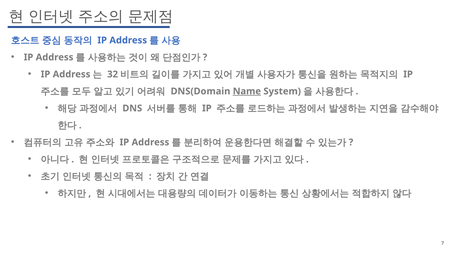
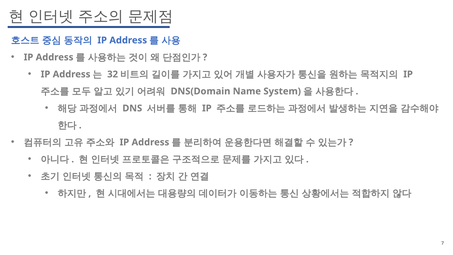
Name underline: present -> none (247, 91)
